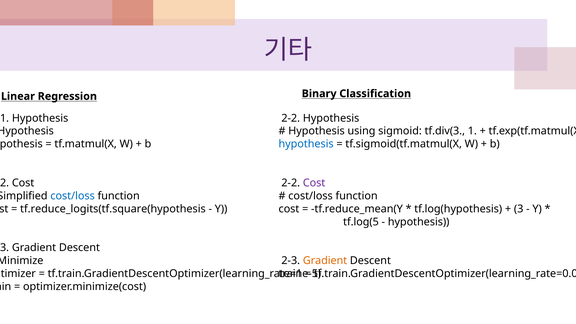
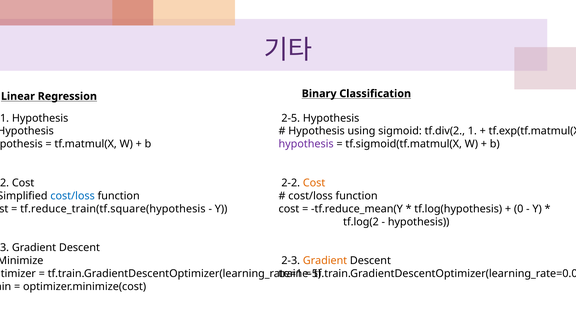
2-2: 2-2 -> 2-5 (291, 118)
tf.div(3: tf.div(3 -> tf.div(2 (445, 131)
hypothesis colour: blue -> purple (306, 144)
Cost colour: purple -> orange (314, 183)
tf.reduce_logits(tf.square(hypothesis: tf.reduce_logits(tf.square(hypothesis -> tf.reduce_train(tf.square(hypothesis (113, 209)
3: 3 -> 0 (519, 209)
tf.log(5: tf.log(5 -> tf.log(2 (361, 222)
